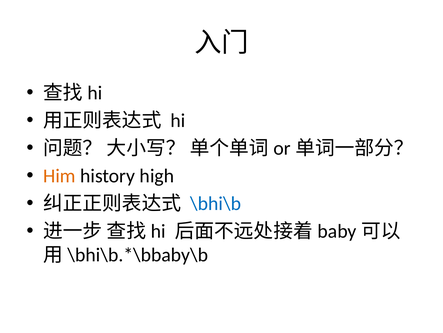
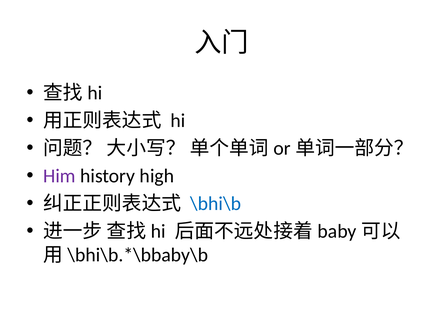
Him colour: orange -> purple (59, 176)
